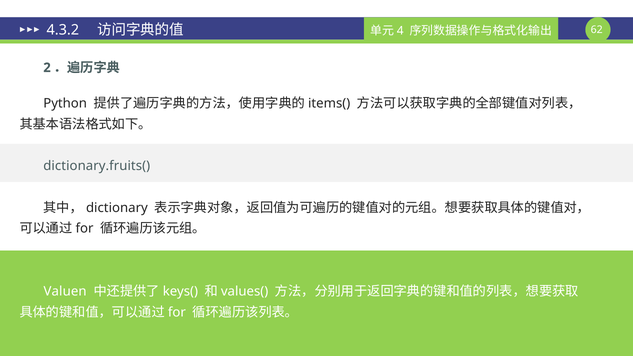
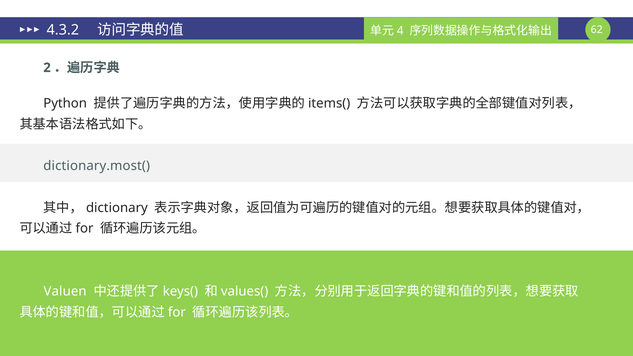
dictionary.fruits(: dictionary.fruits( -> dictionary.most( (97, 166)
